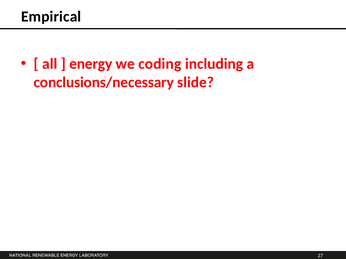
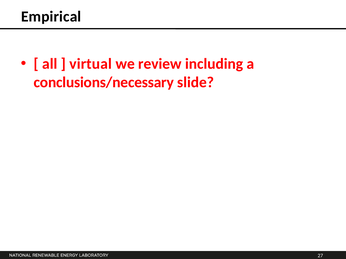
energy: energy -> virtual (91, 64)
coding: coding -> review (160, 64)
